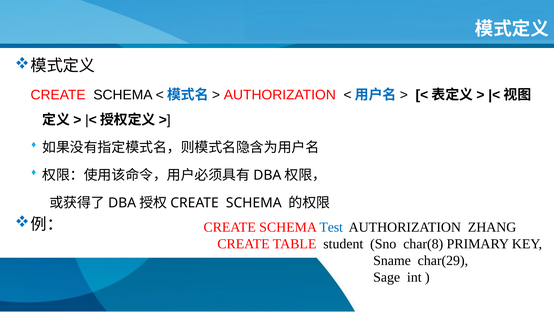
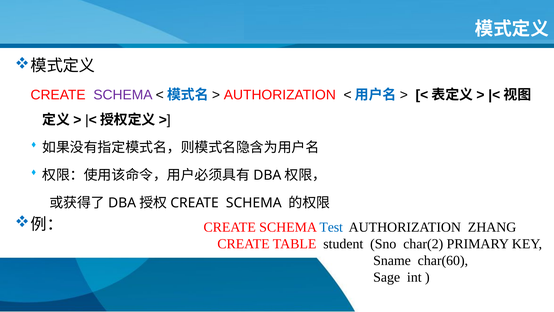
SCHEMA colour: black -> purple (123, 95)
char(8: char(8 -> char(2 (423, 244)
char(29: char(29 -> char(60 (443, 260)
